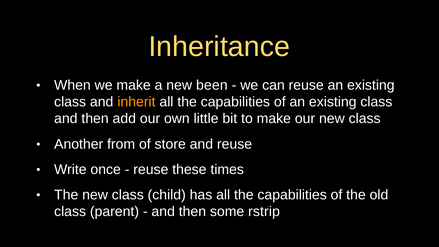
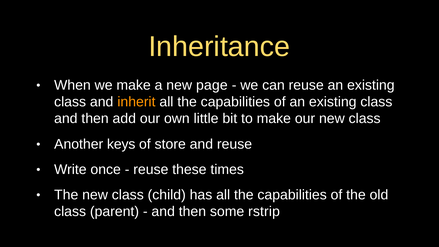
been: been -> page (212, 85)
from: from -> keys (121, 144)
